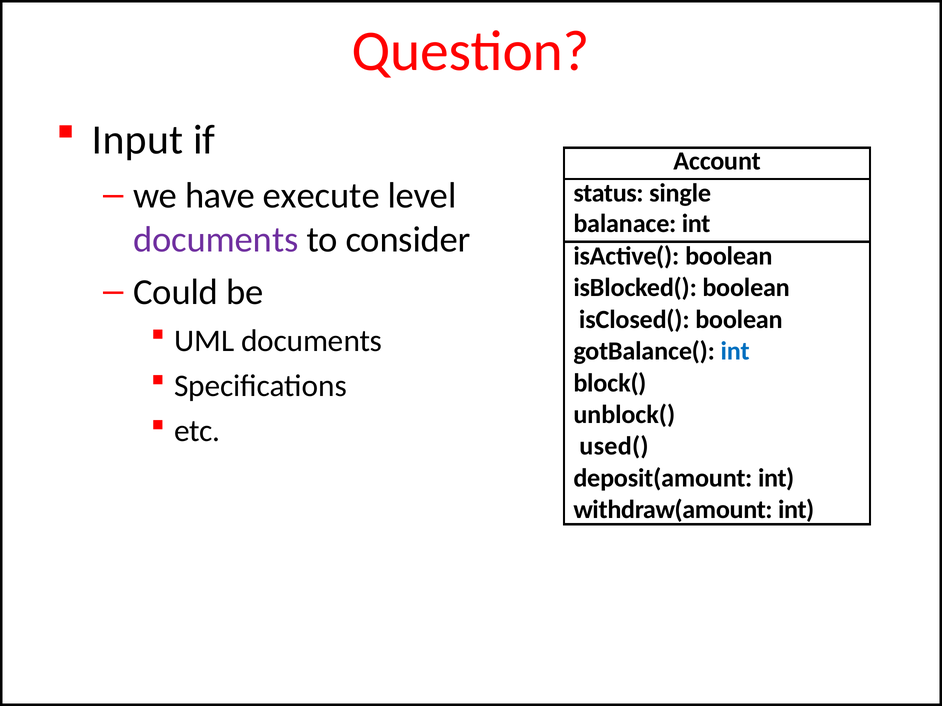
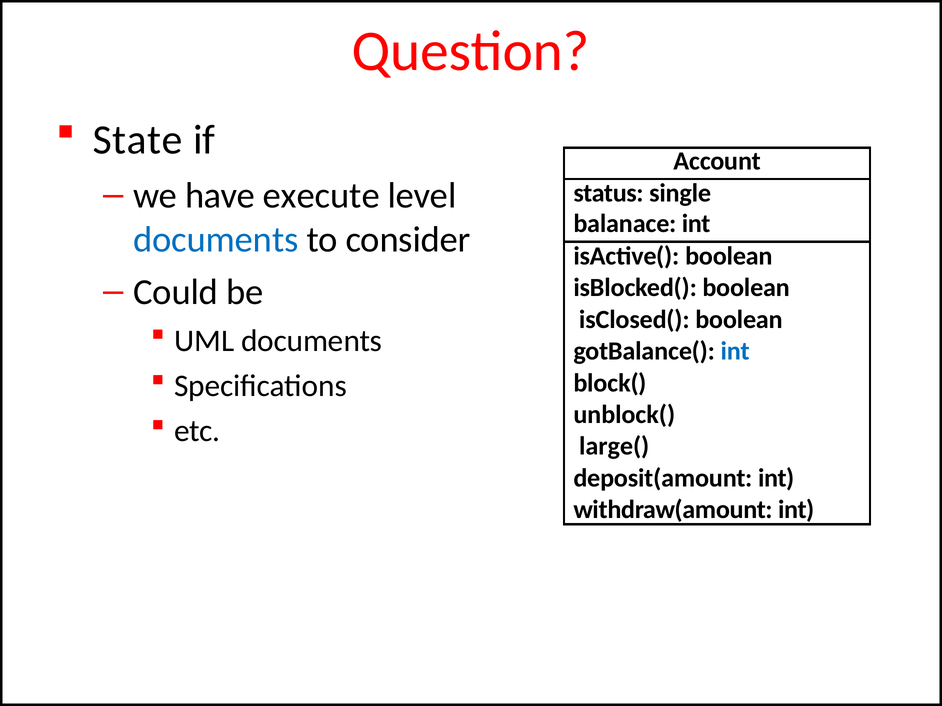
Input: Input -> State (138, 140)
documents colour: purple -> blue (216, 240)
used(: used( -> large( (614, 447)
